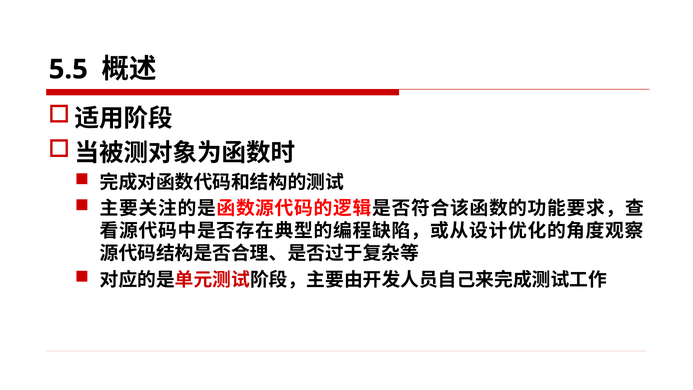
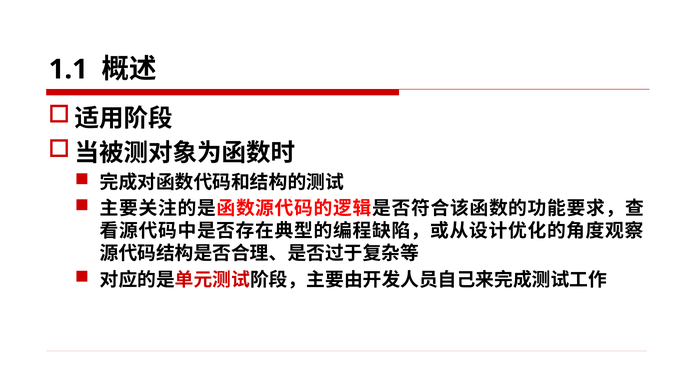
5.5: 5.5 -> 1.1 (68, 69)
